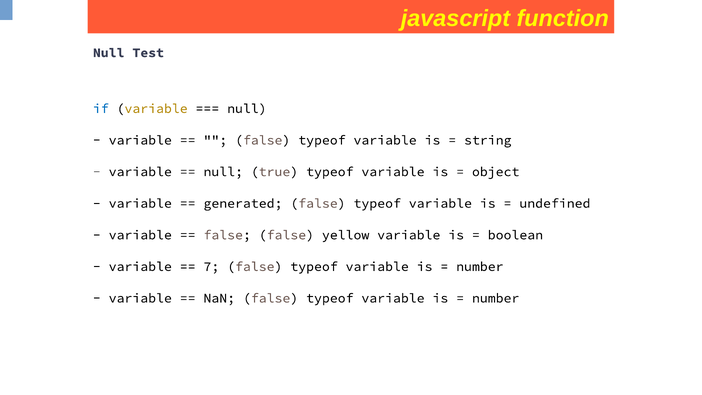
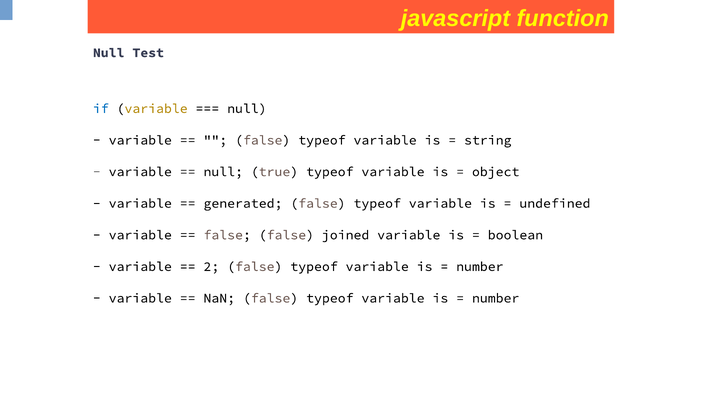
yellow: yellow -> joined (346, 235)
7: 7 -> 2 (211, 266)
